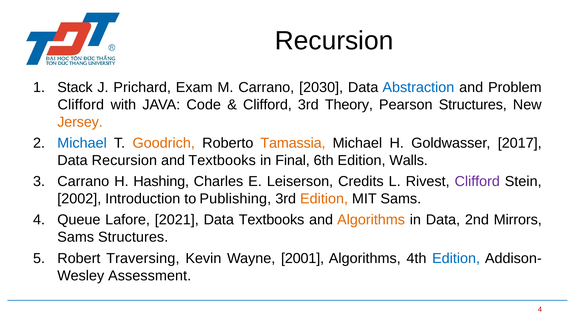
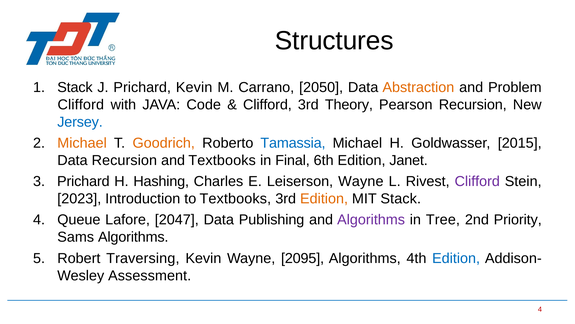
Recursion: Recursion -> Structures (334, 41)
Prichard Exam: Exam -> Kevin (194, 87)
2030: 2030 -> 2050 (321, 87)
Abstraction colour: blue -> orange (418, 87)
Pearson Structures: Structures -> Recursion (473, 105)
Jersey colour: orange -> blue (80, 122)
Michael colour: blue -> orange (82, 143)
Tamassia colour: orange -> blue (293, 143)
2017: 2017 -> 2015 (520, 143)
Walls: Walls -> Janet (409, 160)
Carrano: Carrano -> Prichard (83, 181)
Leiserson Credits: Credits -> Wayne (361, 181)
2002: 2002 -> 2023 (79, 198)
to Publishing: Publishing -> Textbooks (235, 198)
MIT Sams: Sams -> Stack (401, 198)
2021: 2021 -> 2047 (177, 220)
Data Textbooks: Textbooks -> Publishing (272, 220)
Algorithms colour: orange -> purple (371, 220)
in Data: Data -> Tree (443, 220)
Mirrors: Mirrors -> Priority (518, 220)
Sams Structures: Structures -> Algorithms (133, 237)
2001: 2001 -> 2095 (303, 258)
